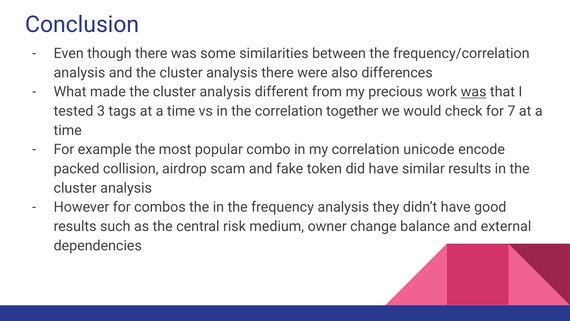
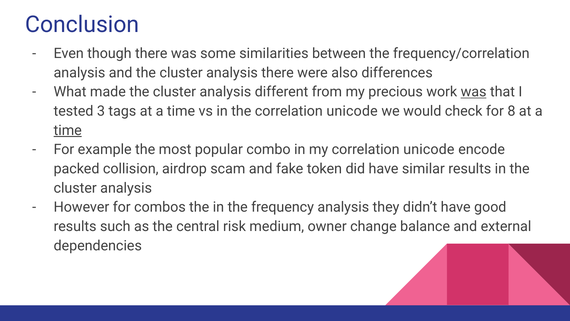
the correlation together: together -> unicode (352, 111)
7: 7 -> 8 (511, 111)
time underline: none -> present (68, 130)
